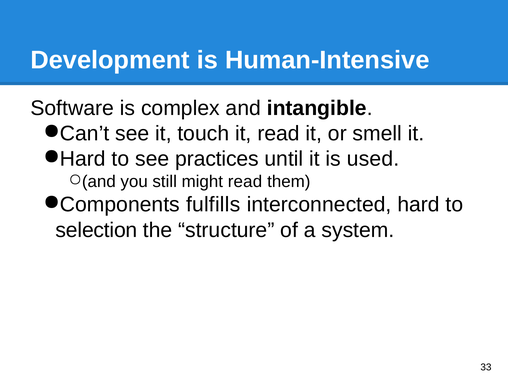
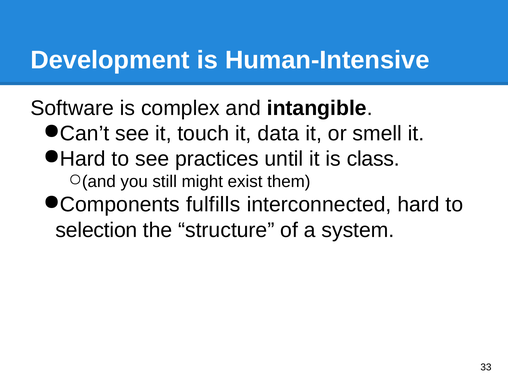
it read: read -> data (278, 134)
used: used -> class (373, 159)
might read: read -> exist (245, 182)
